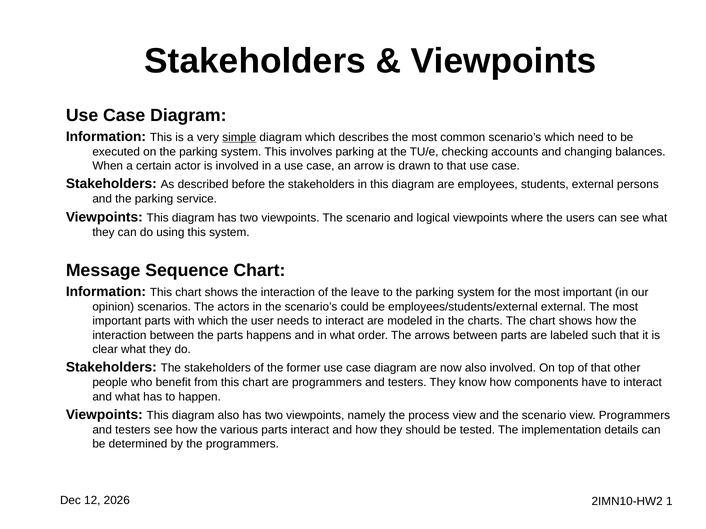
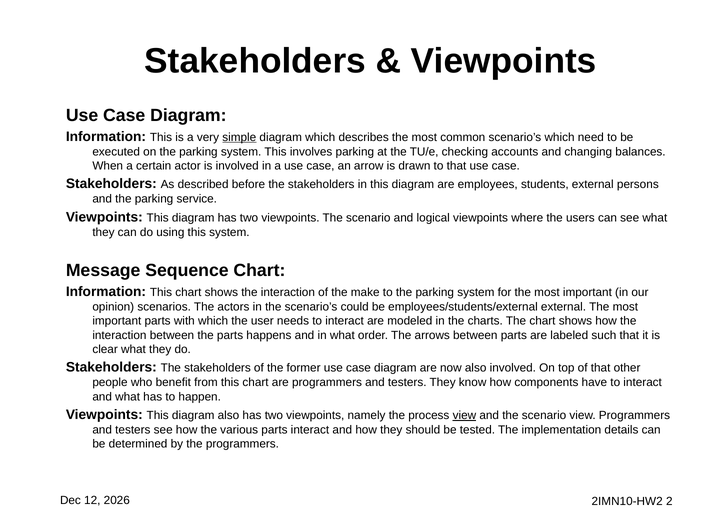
leave: leave -> make (365, 293)
view underline: none -> present (464, 416)
1: 1 -> 2 (669, 502)
